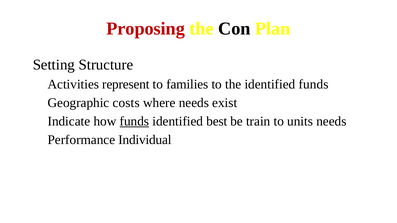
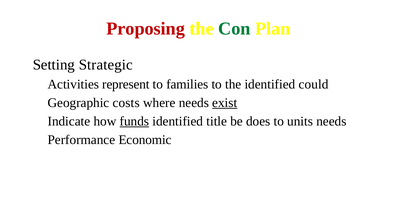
Con colour: black -> green (234, 29)
Structure: Structure -> Strategic (106, 65)
identified funds: funds -> could (314, 84)
exist underline: none -> present (225, 103)
best: best -> title (217, 121)
train: train -> does (258, 121)
Individual: Individual -> Economic (145, 140)
